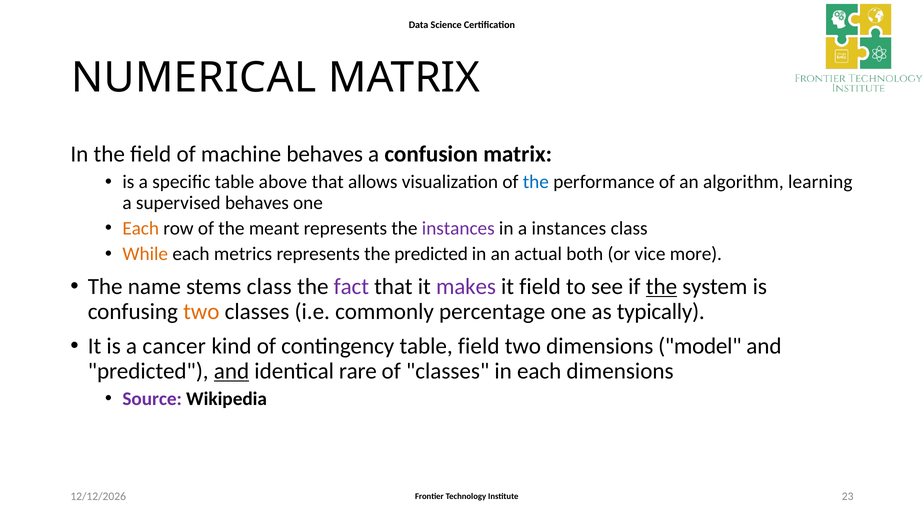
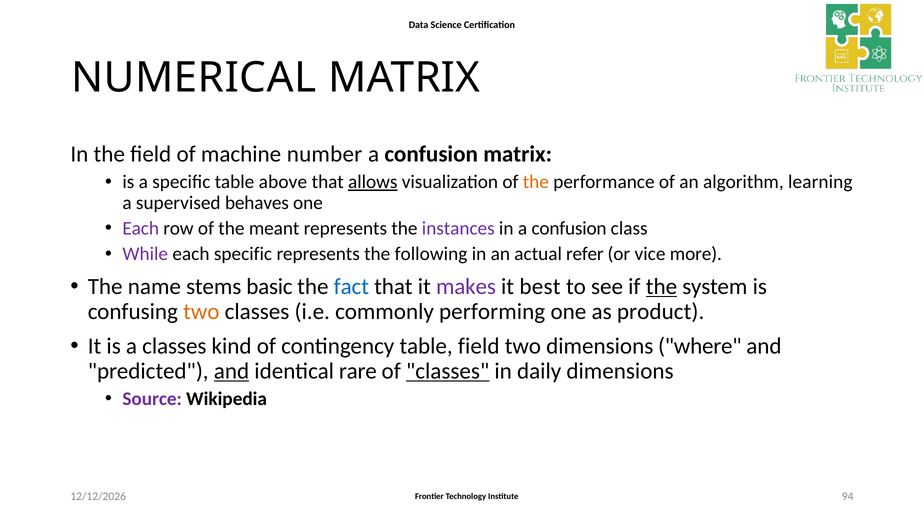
machine behaves: behaves -> number (325, 154)
allows underline: none -> present (373, 182)
the colour: blue -> orange (536, 182)
Each colour: orange -> purple (141, 228)
in a instances: instances -> confusion (569, 228)
While colour: orange -> purple (145, 254)
each metrics: metrics -> specific (243, 254)
the predicted: predicted -> following (431, 254)
both: both -> refer (585, 254)
stems class: class -> basic (269, 286)
fact colour: purple -> blue (351, 286)
it field: field -> best (540, 286)
percentage: percentage -> performing (492, 311)
typically: typically -> product (661, 311)
a cancer: cancer -> classes (174, 346)
model: model -> where (700, 346)
classes underline: none -> present (448, 371)
in each: each -> daily (539, 371)
23: 23 -> 94 (848, 496)
